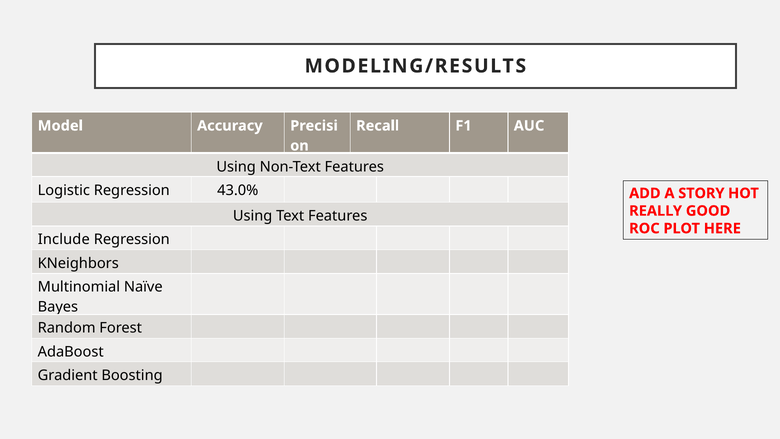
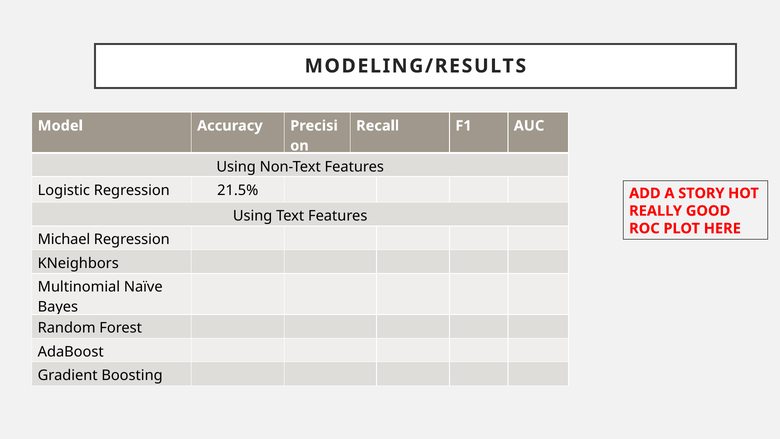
43.0%: 43.0% -> 21.5% (238, 190)
Include: Include -> Michael (64, 240)
